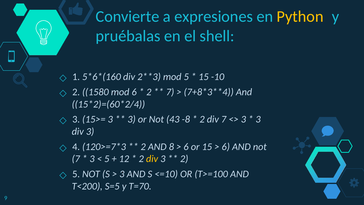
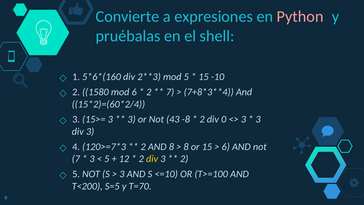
Python colour: yellow -> pink (300, 17)
div 7: 7 -> 0 (224, 119)
6: 6 -> 8 (186, 147)
